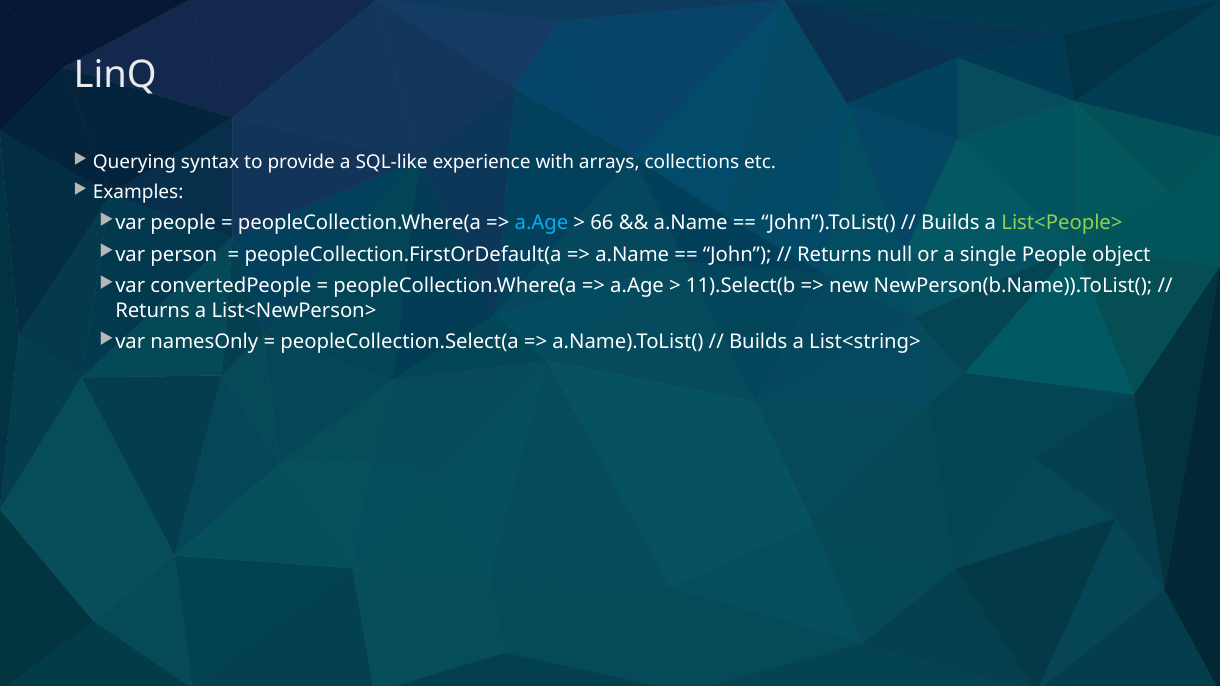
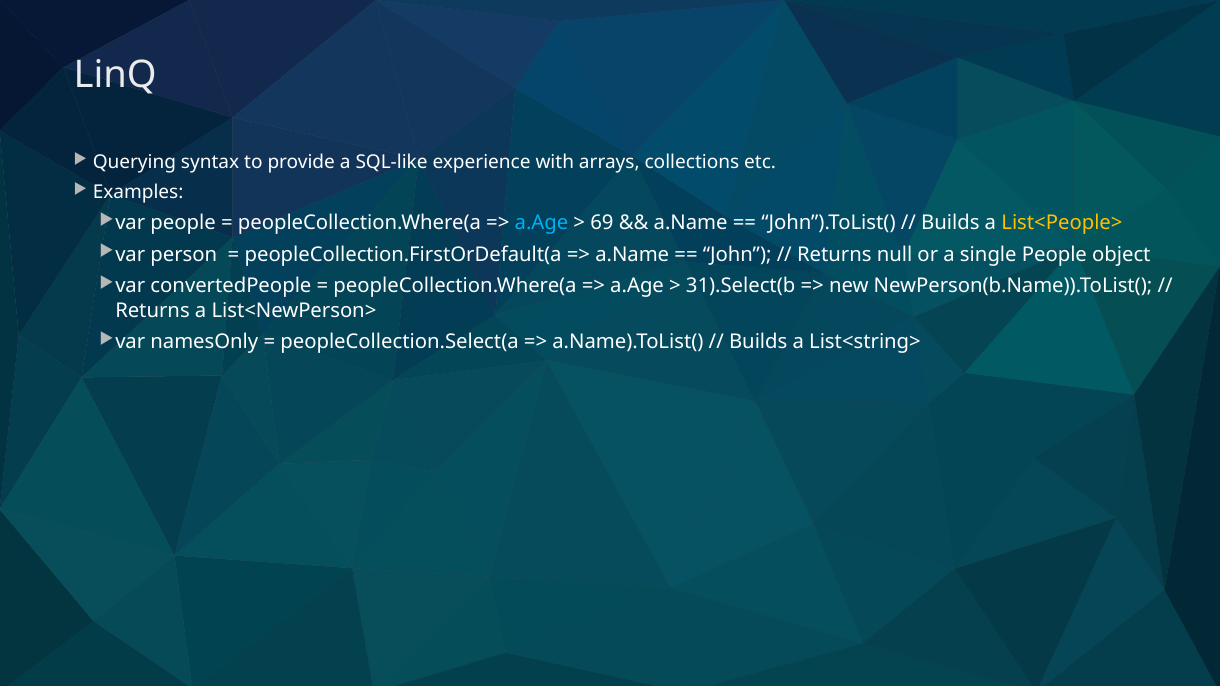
66: 66 -> 69 (602, 223)
List<People> colour: light green -> yellow (1062, 223)
11).Select(b: 11).Select(b -> 31).Select(b (741, 286)
